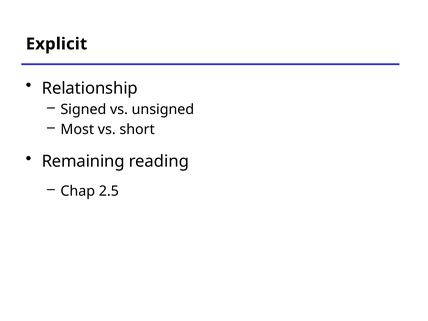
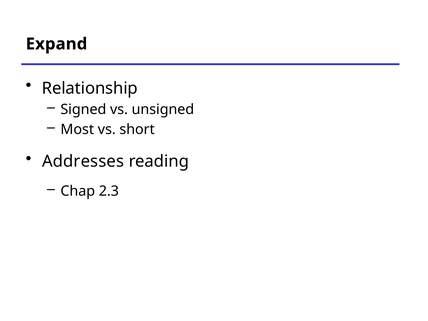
Explicit: Explicit -> Expand (56, 44)
Remaining: Remaining -> Addresses (83, 161)
2.5: 2.5 -> 2.3 (109, 191)
